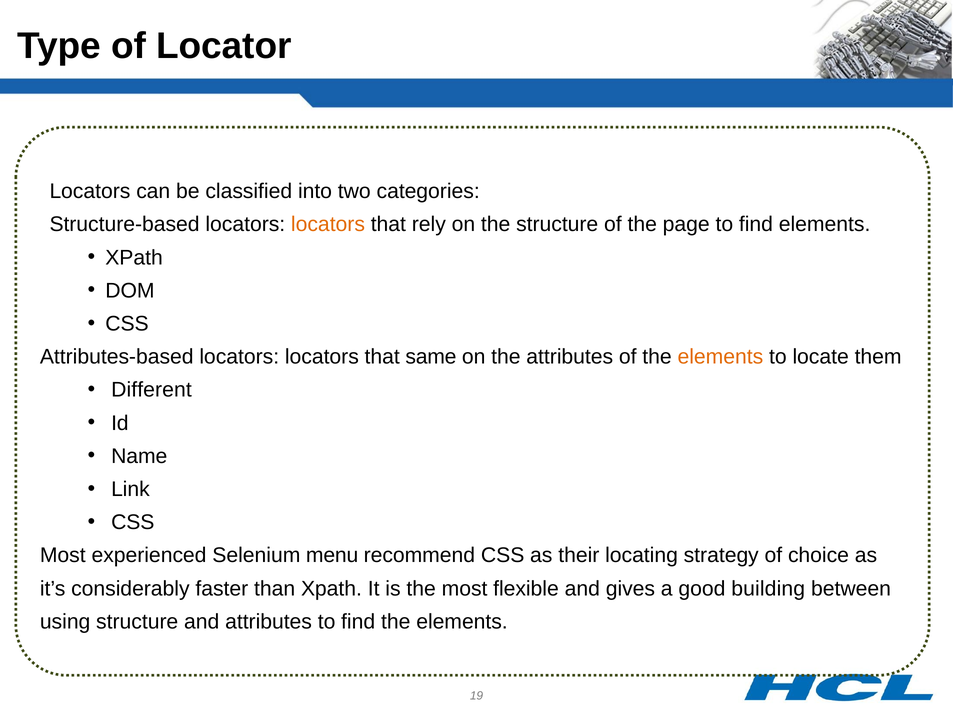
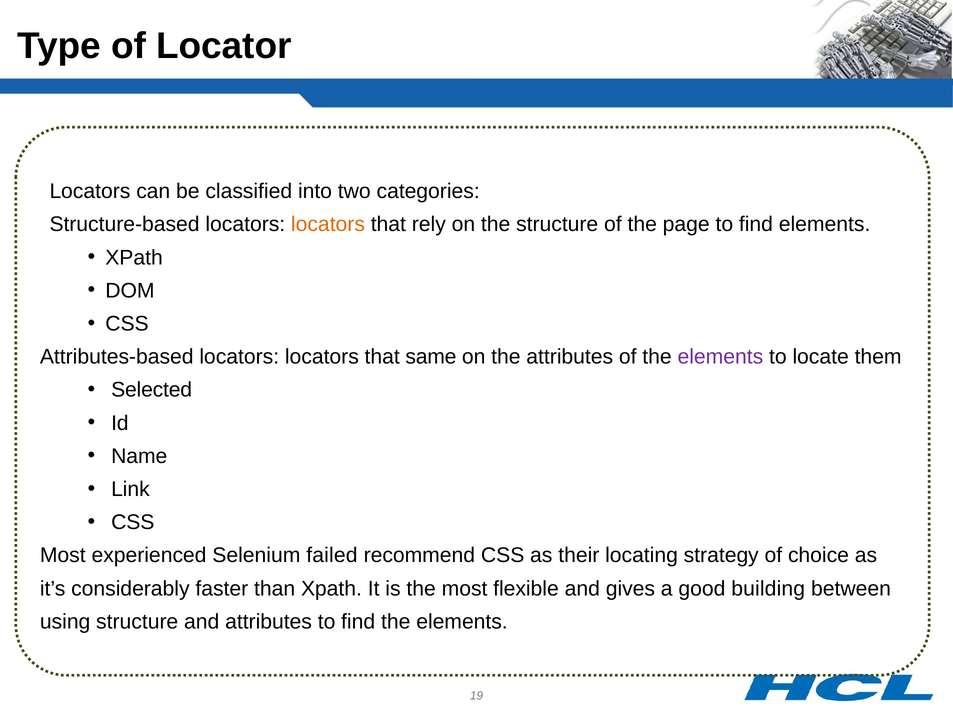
elements colour: orange -> purple (720, 357)
Different: Different -> Selected (152, 390)
menu: menu -> failed (332, 555)
